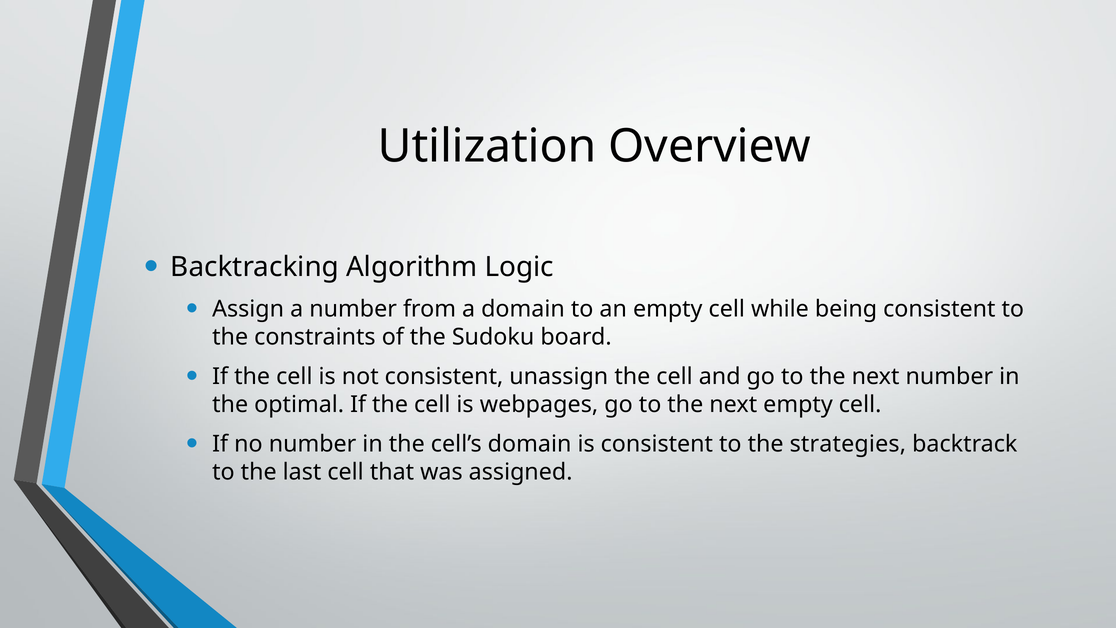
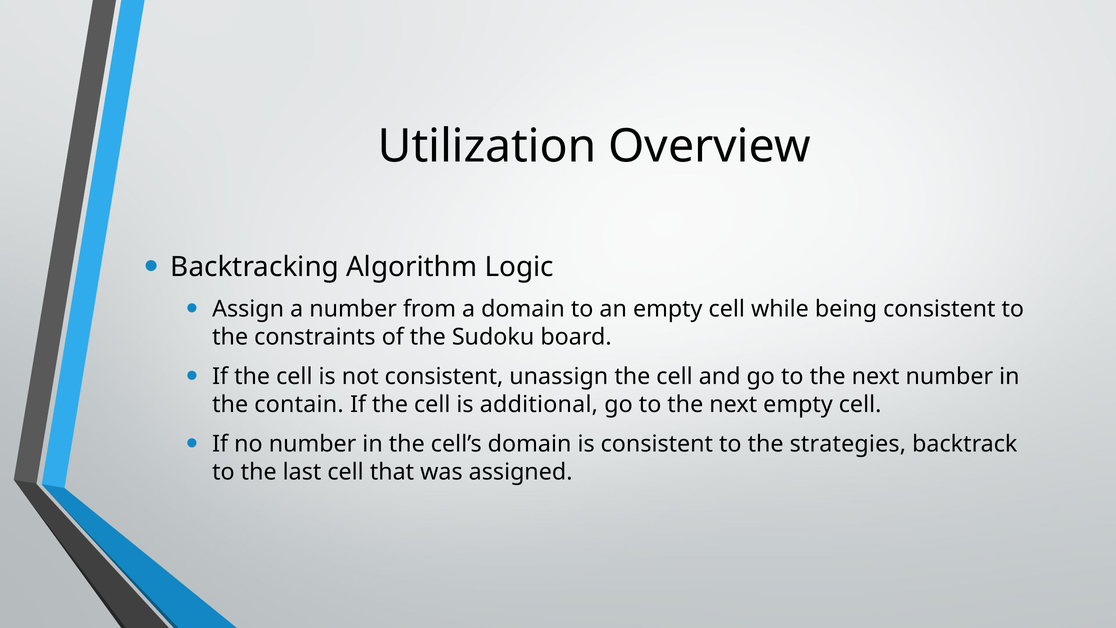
optimal: optimal -> contain (299, 404)
webpages: webpages -> additional (539, 404)
